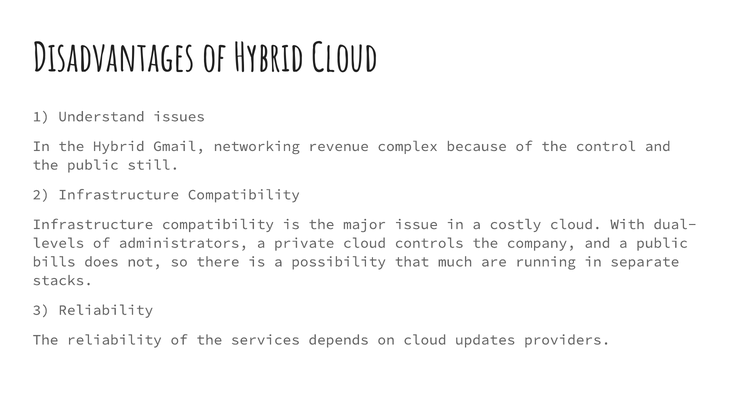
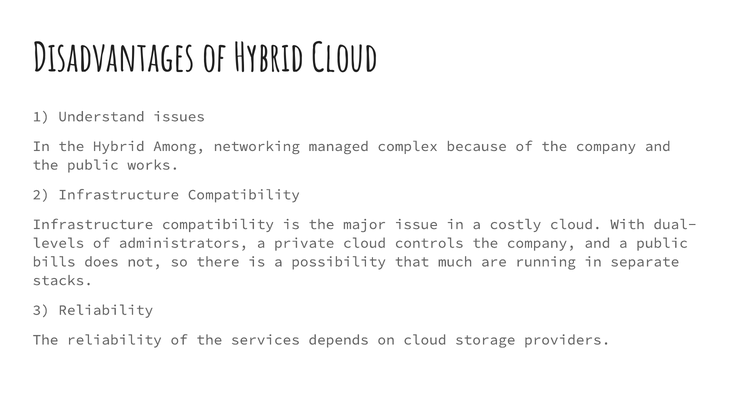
Gmail: Gmail -> Among (179, 146)
revenue: revenue -> managed (339, 146)
of the control: control -> company (606, 146)
still: still -> works (153, 165)
updates: updates -> storage (485, 340)
